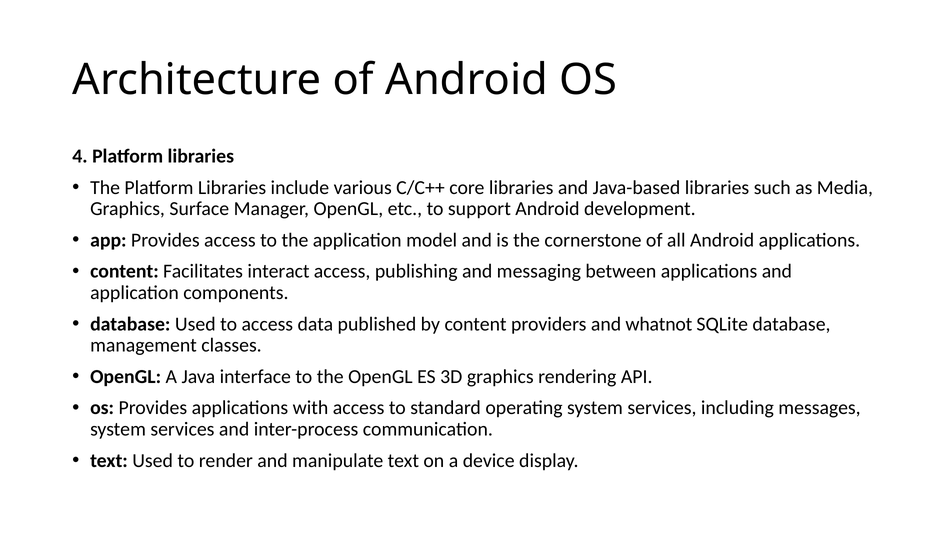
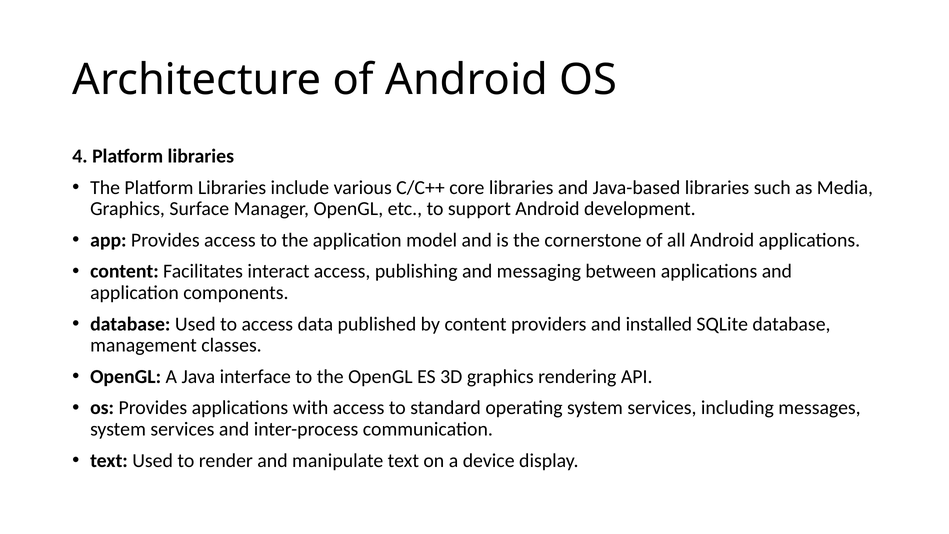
whatnot: whatnot -> installed (659, 324)
